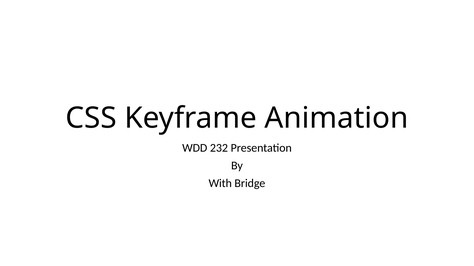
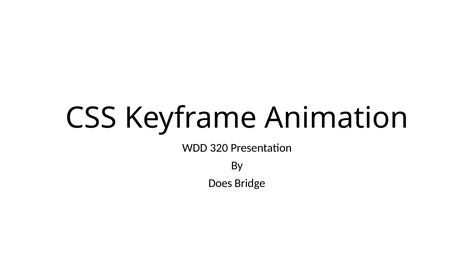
232: 232 -> 320 (219, 148)
With: With -> Does (220, 184)
